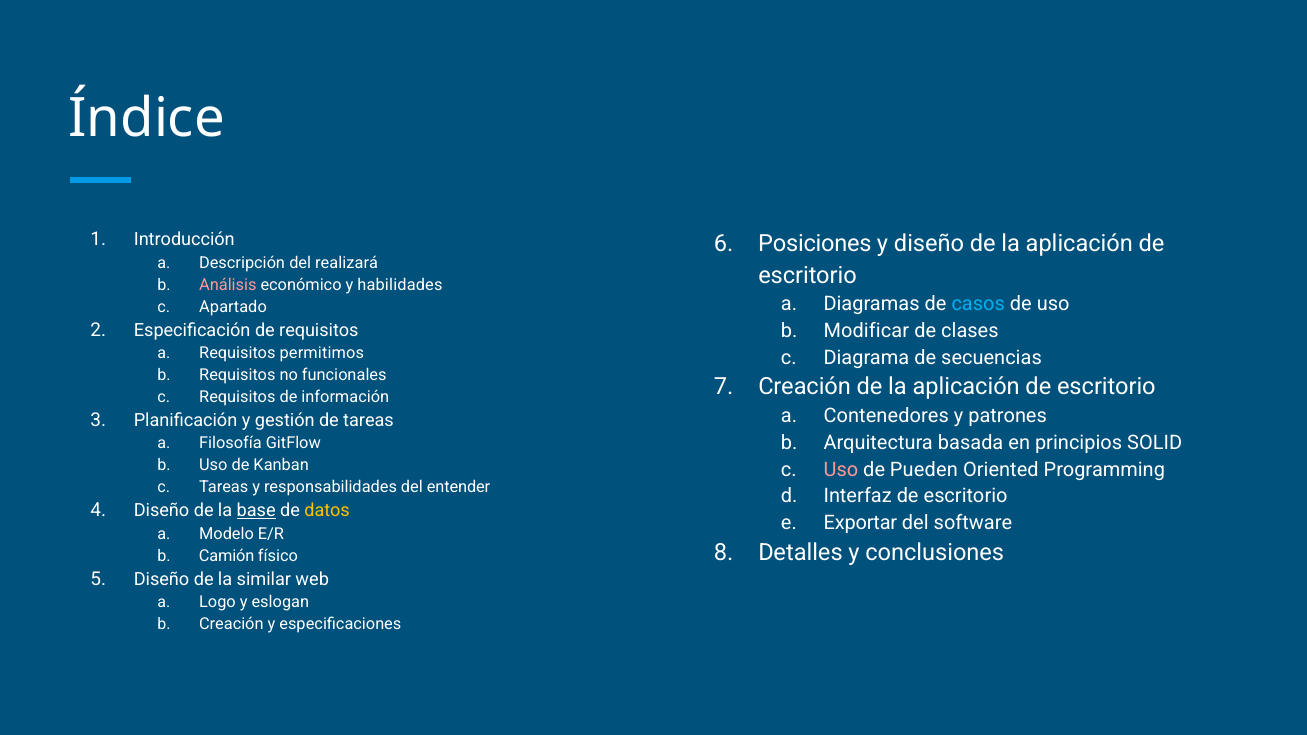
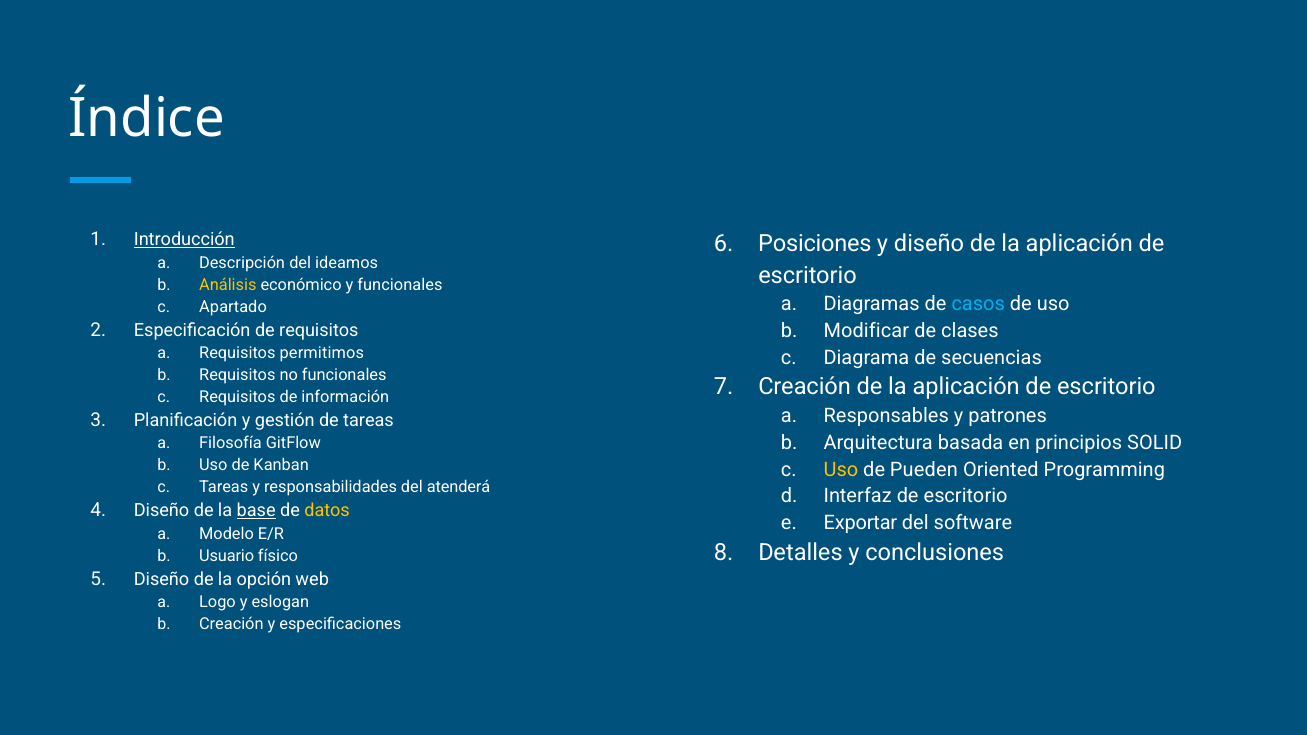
Introducción underline: none -> present (184, 240)
realizará: realizará -> ideamos (347, 263)
Análisis colour: pink -> yellow (228, 285)
y habilidades: habilidades -> funcionales (400, 285)
Contenedores: Contenedores -> Responsables (886, 416)
Uso colour: pink -> yellow (841, 470)
entender: entender -> atenderá (459, 488)
Camión: Camión -> Usuario (227, 556)
similar: similar -> opción (264, 579)
